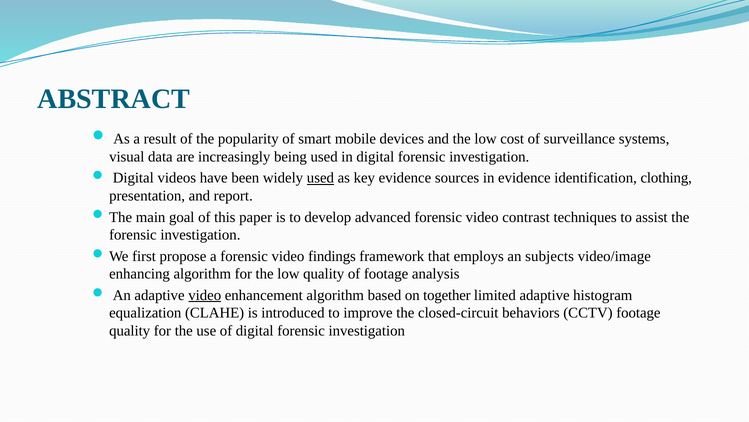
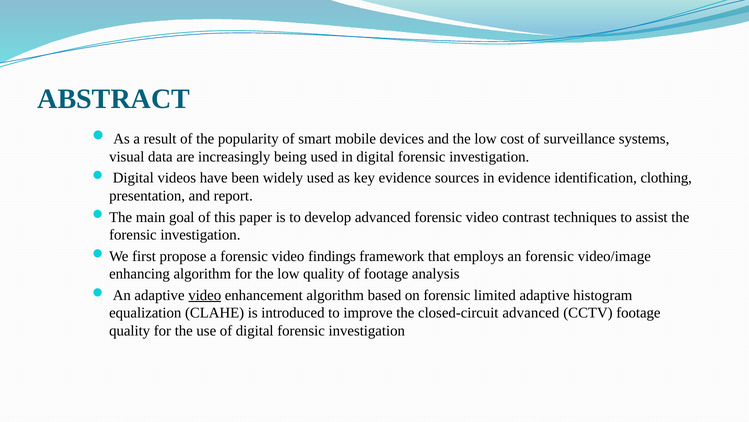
used underline: present -> none (320, 178)
an subjects: subjects -> forensic (550, 256)
on together: together -> forensic (447, 295)
closed-circuit behaviors: behaviors -> advanced (531, 313)
